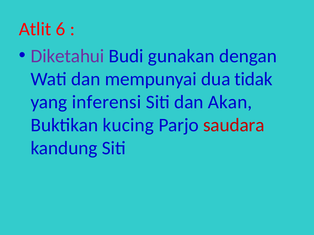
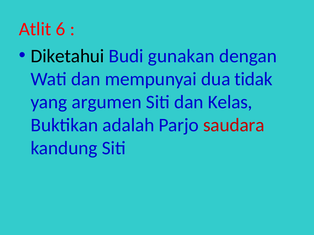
Diketahui colour: purple -> black (67, 56)
inferensi: inferensi -> argumen (107, 102)
Akan: Akan -> Kelas (230, 102)
kucing: kucing -> adalah (128, 125)
